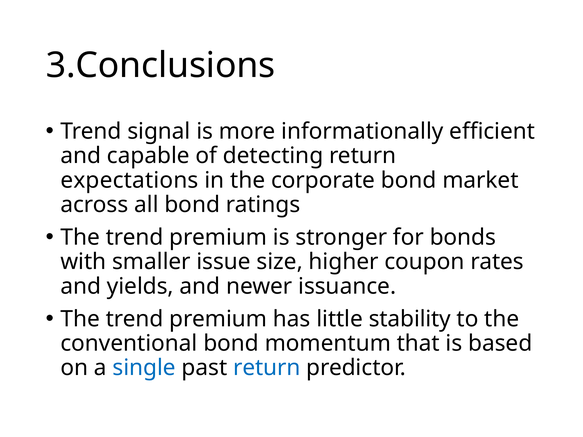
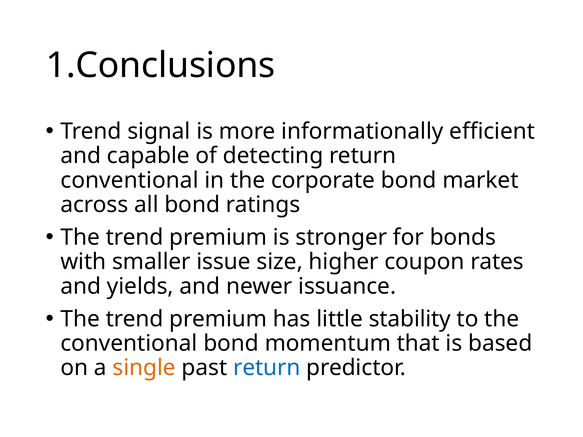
3.Conclusions: 3.Conclusions -> 1.Conclusions (161, 65)
expectations: expectations -> conventional (130, 180)
single colour: blue -> orange (144, 368)
